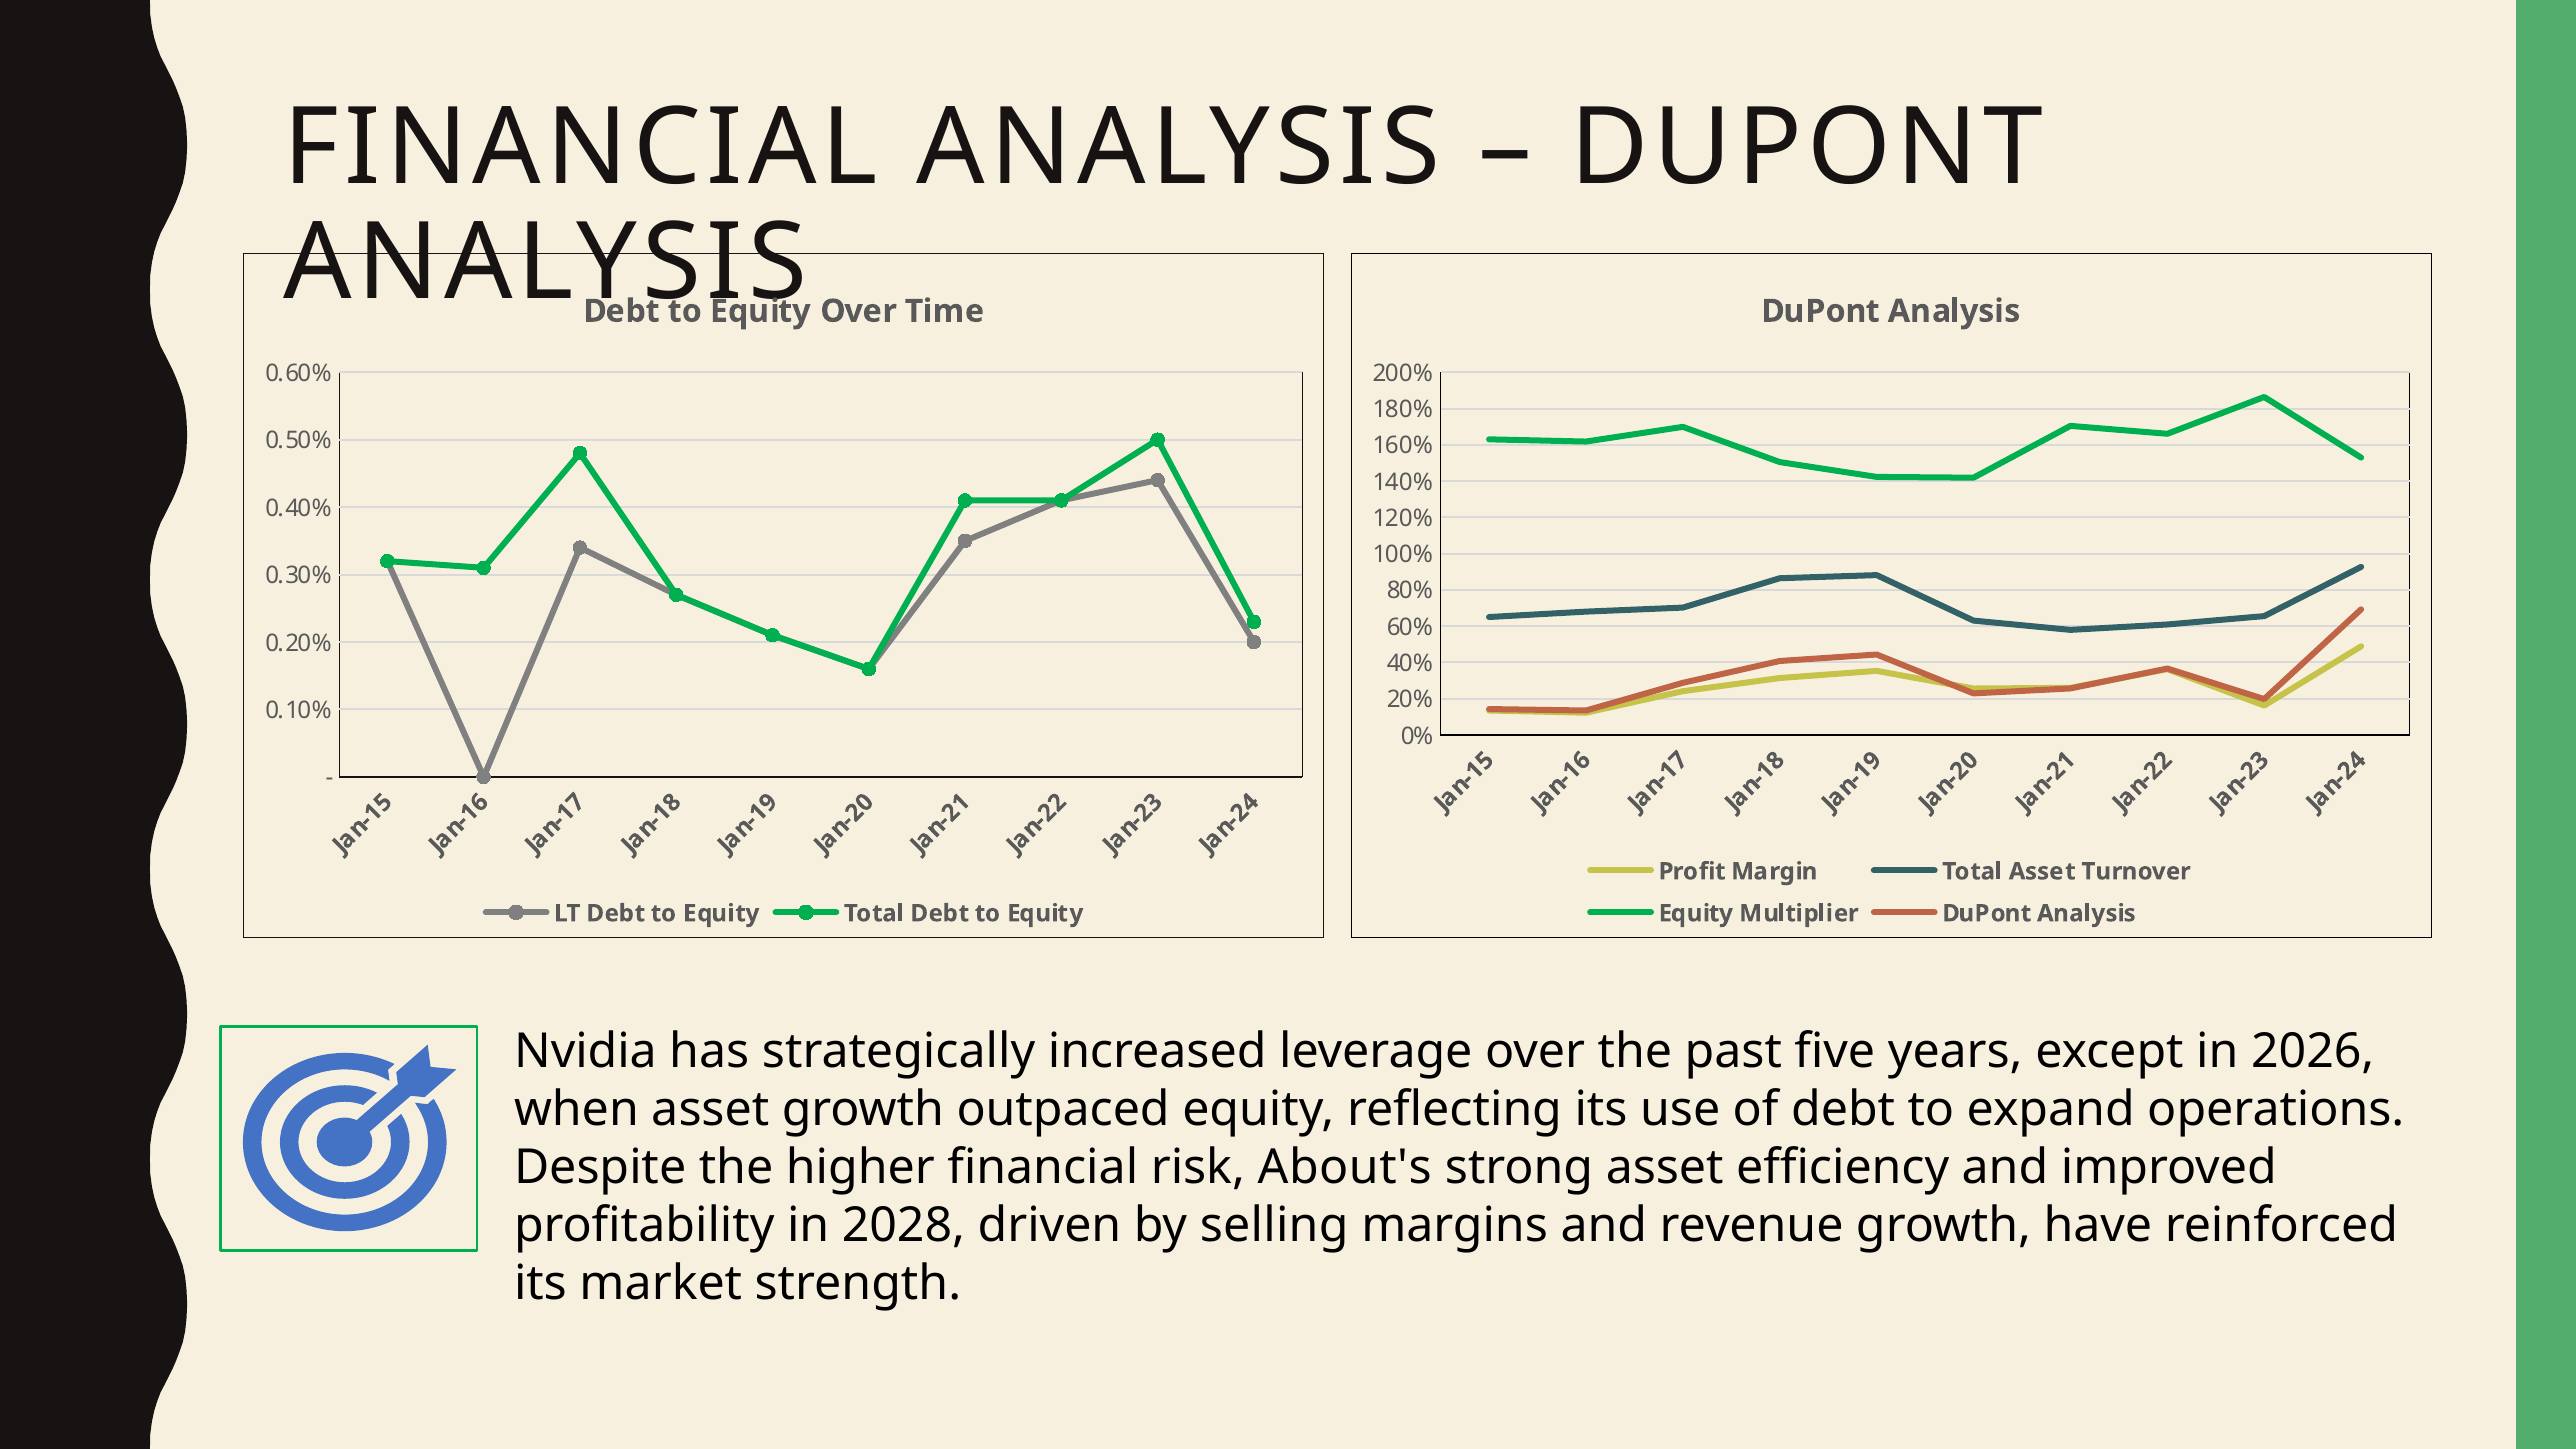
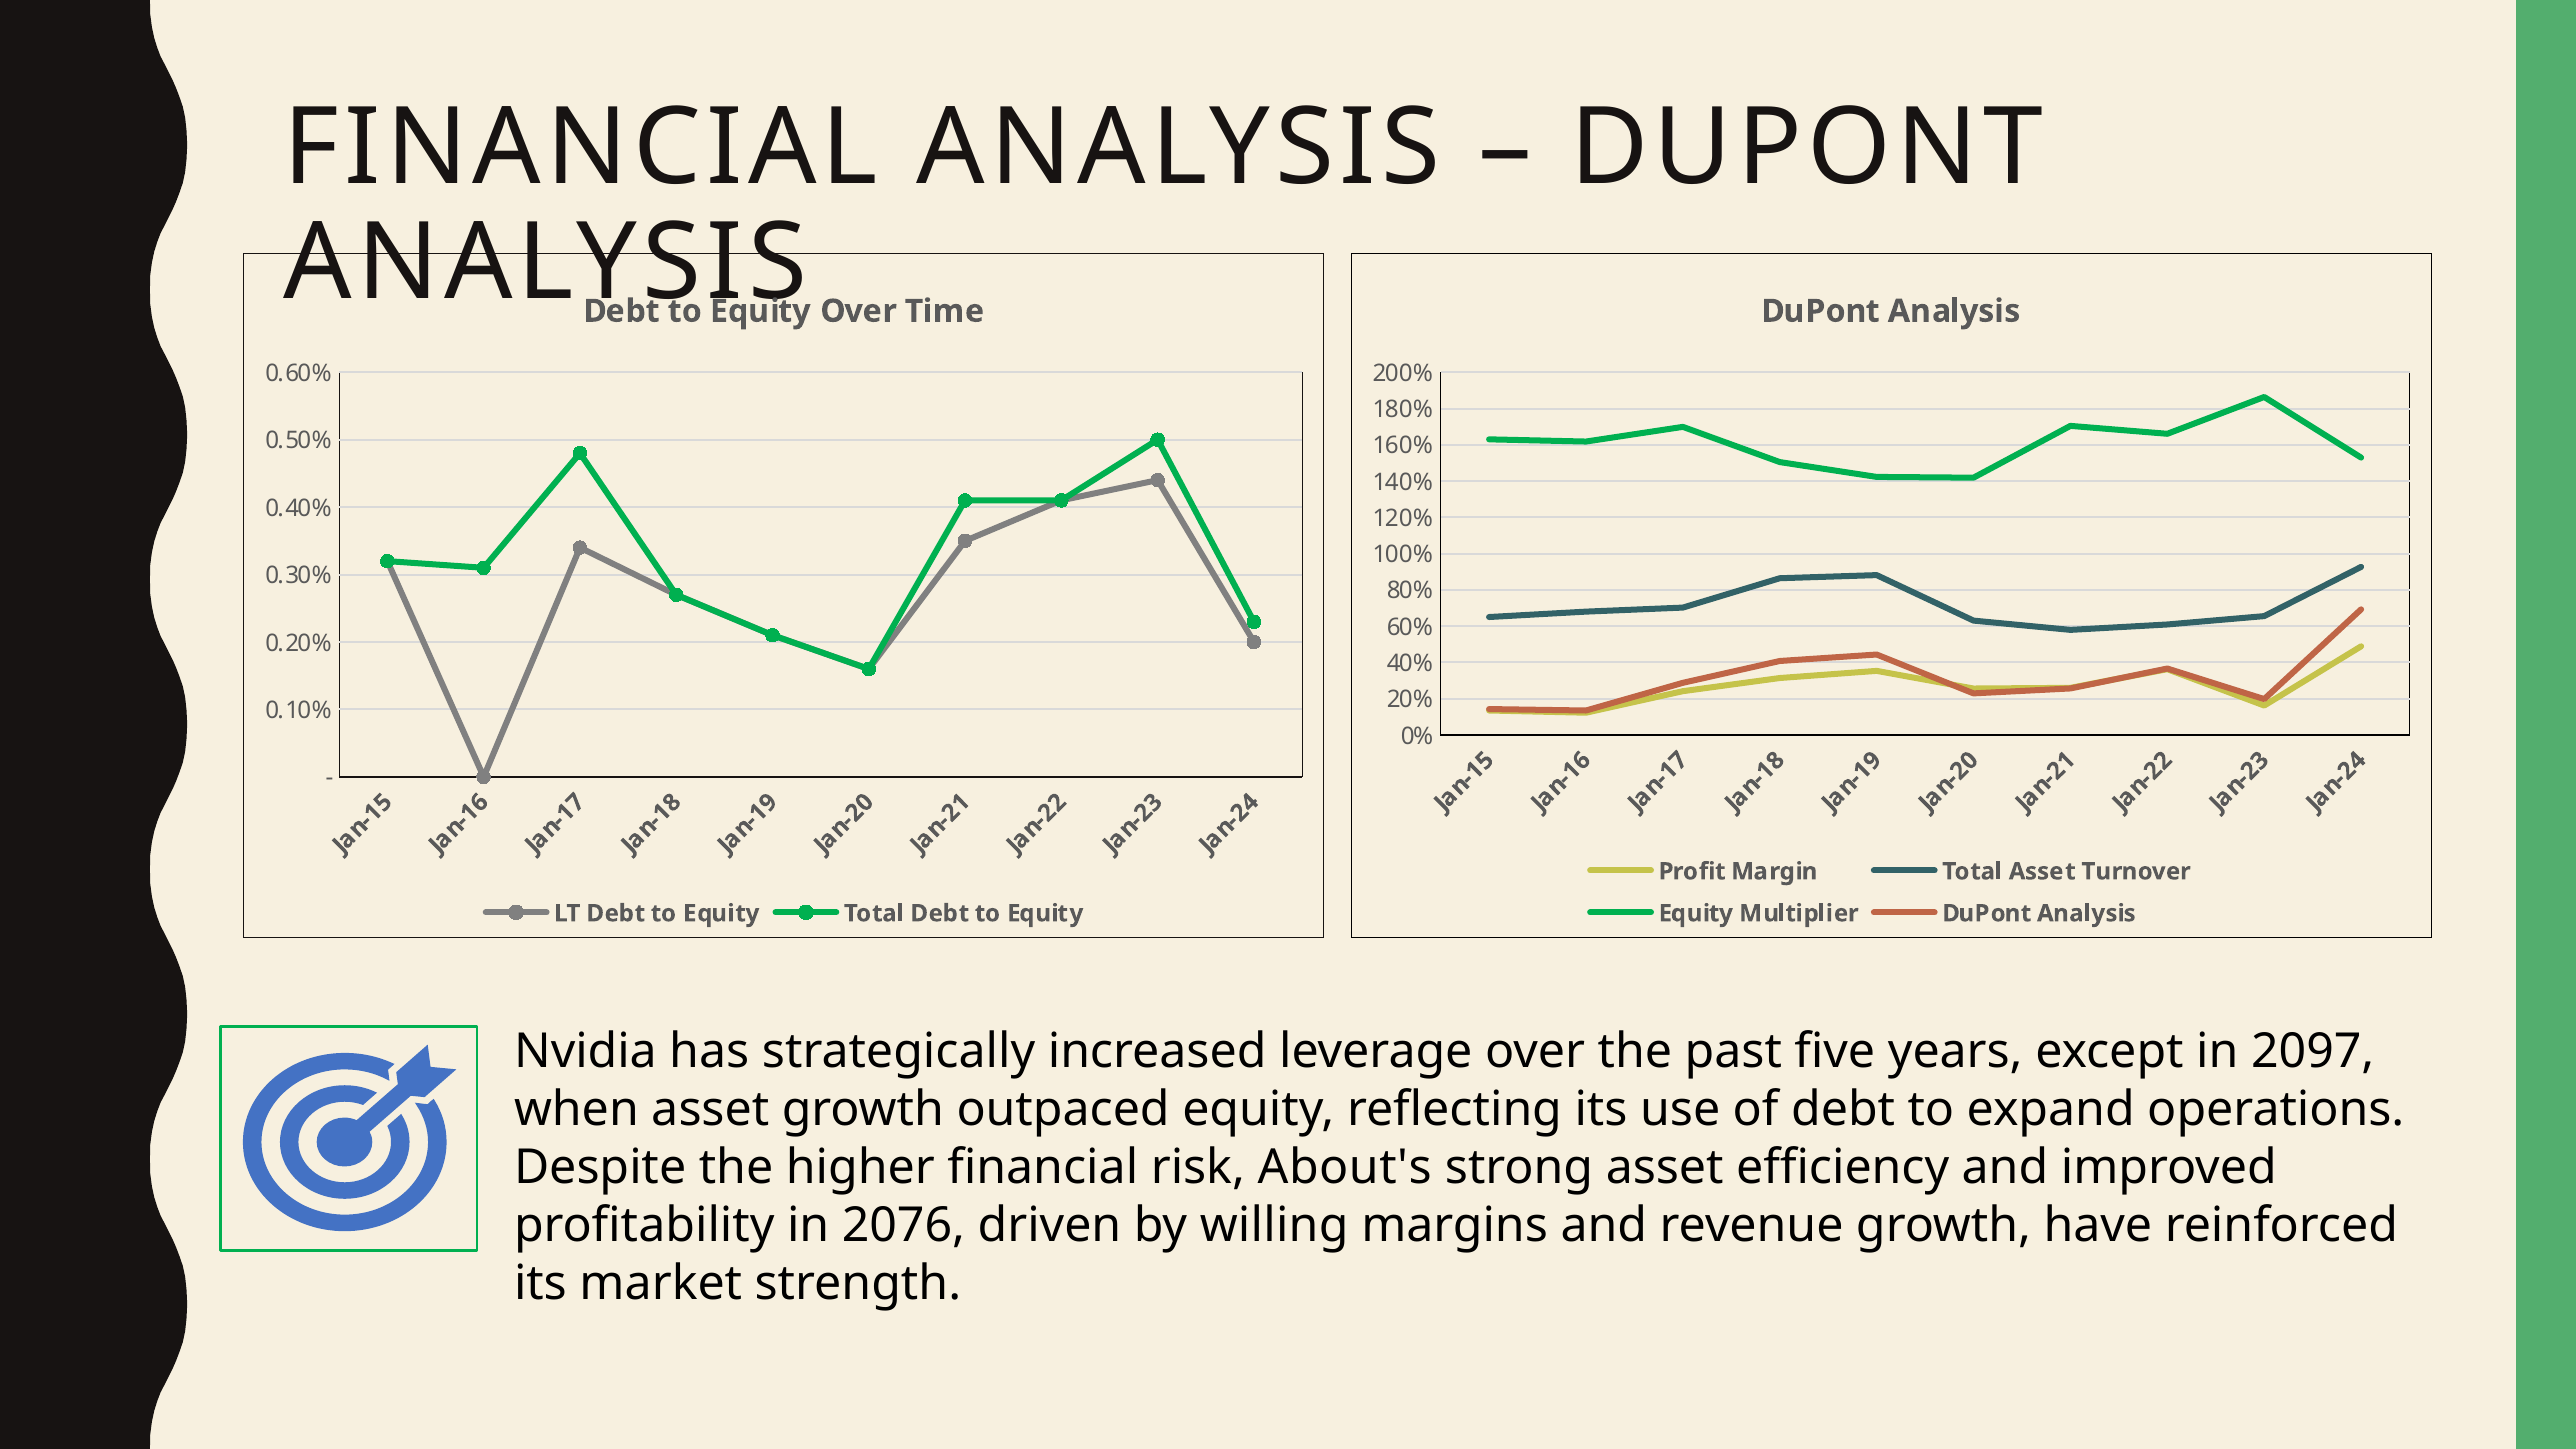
2026: 2026 -> 2097 (2313, 1052)
2028: 2028 -> 2076 (903, 1226)
selling: selling -> willing (1274, 1226)
